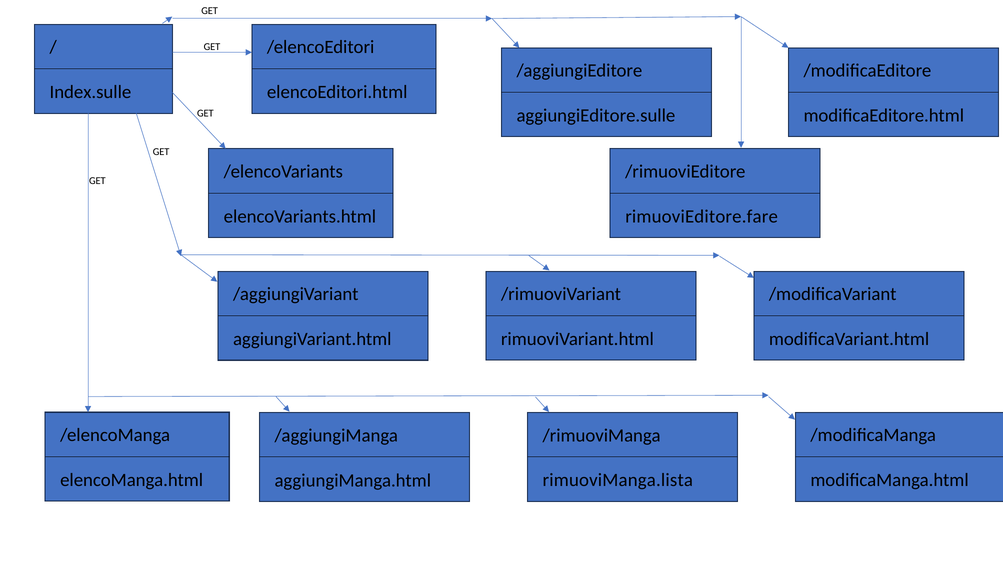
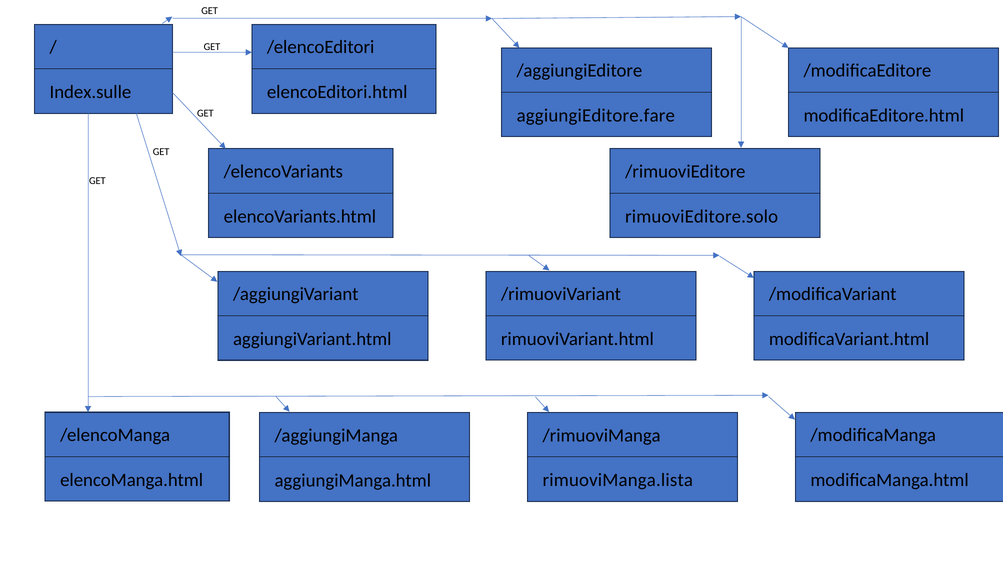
aggiungiEditore.sulle: aggiungiEditore.sulle -> aggiungiEditore.fare (596, 116)
rimuoviEditore.fare: rimuoviEditore.fare -> rimuoviEditore.solo (702, 217)
